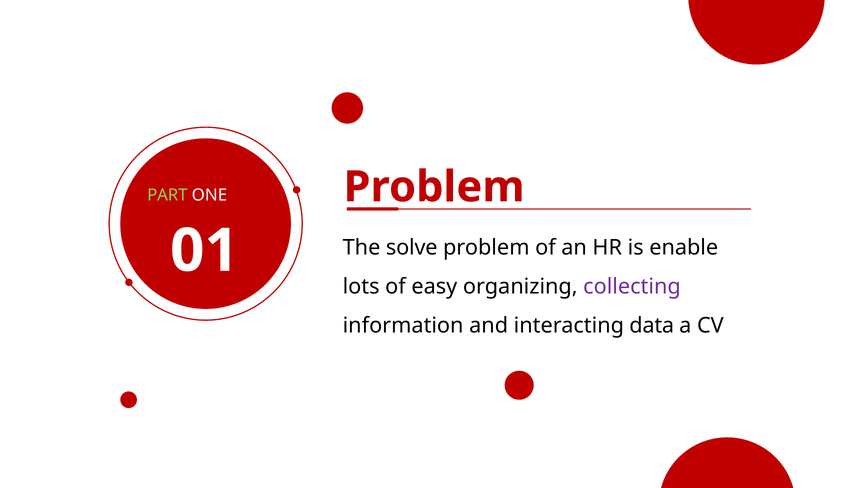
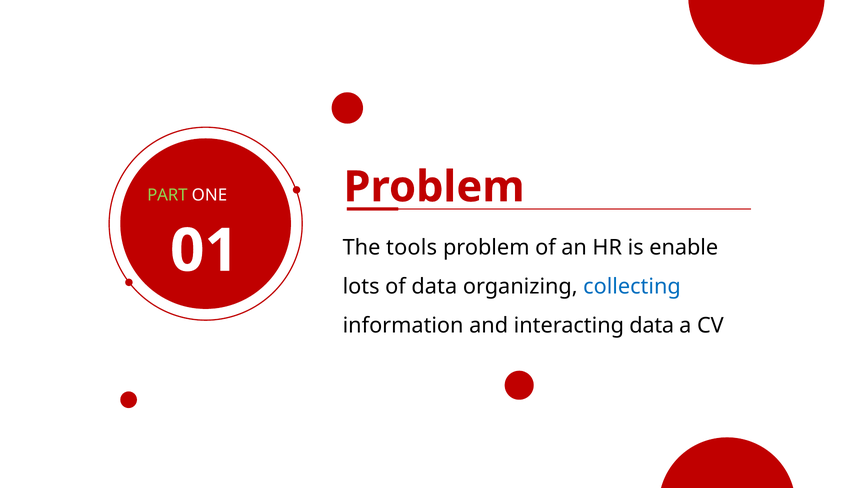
solve: solve -> tools (412, 247)
of easy: easy -> data (434, 287)
collecting colour: purple -> blue (632, 287)
